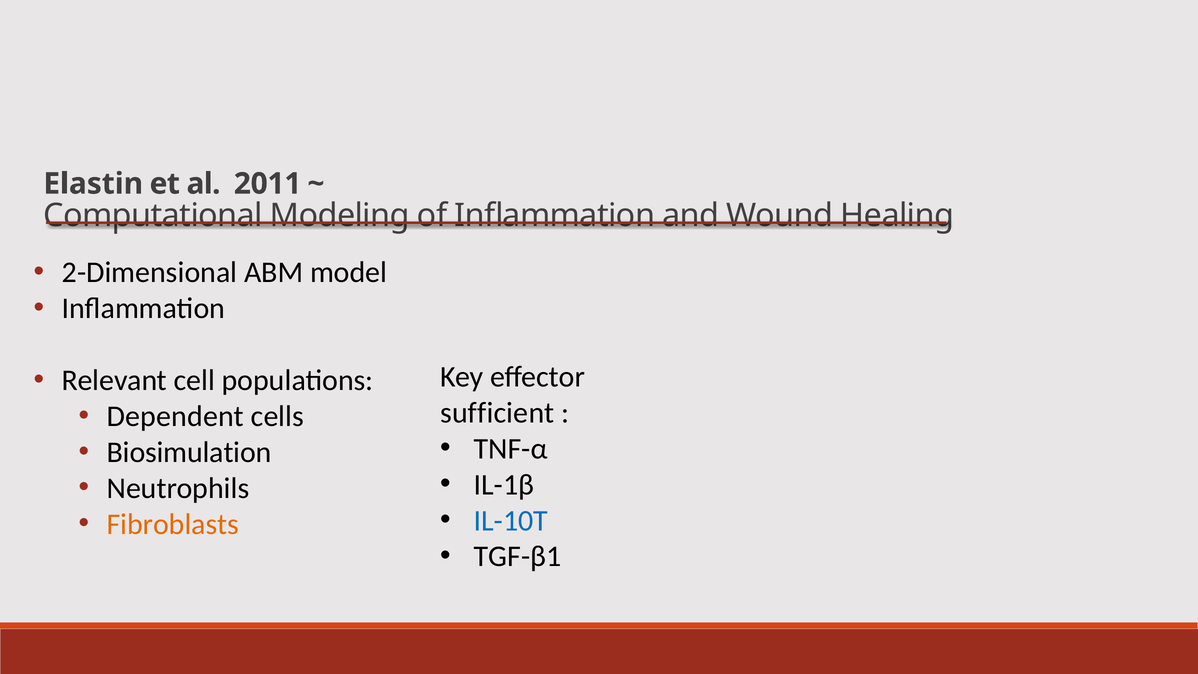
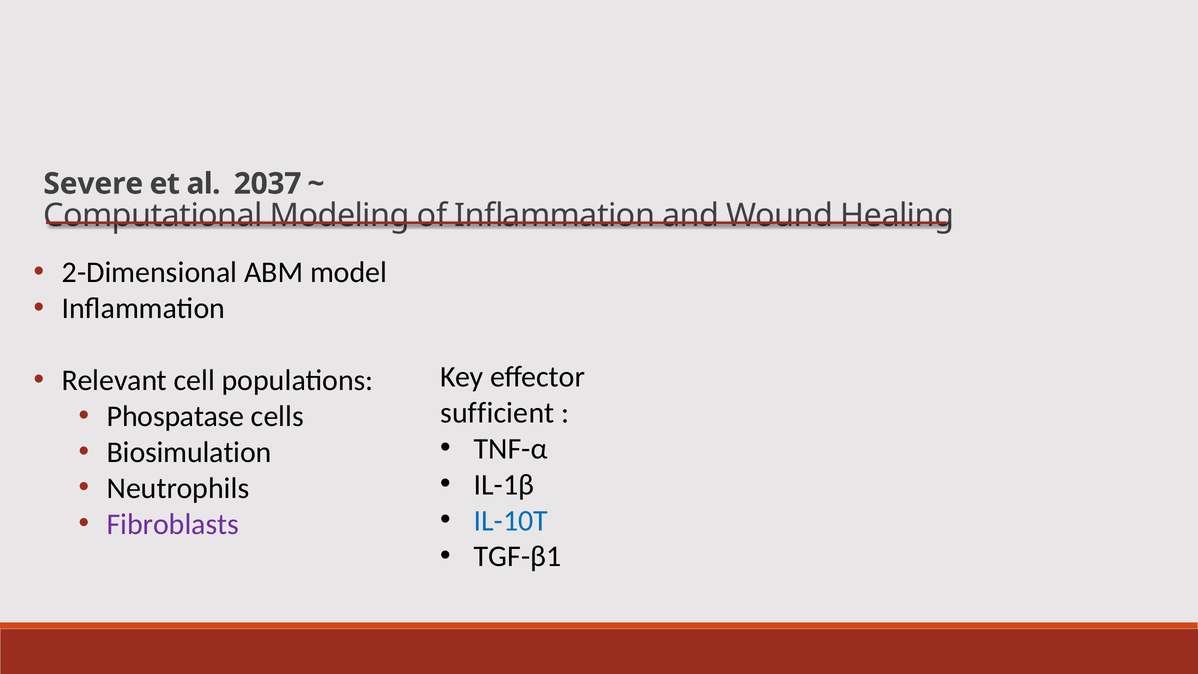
Elastin: Elastin -> Severe (93, 184)
2011: 2011 -> 2037 (268, 184)
Dependent: Dependent -> Phospatase (176, 416)
Fibroblasts colour: orange -> purple (173, 524)
